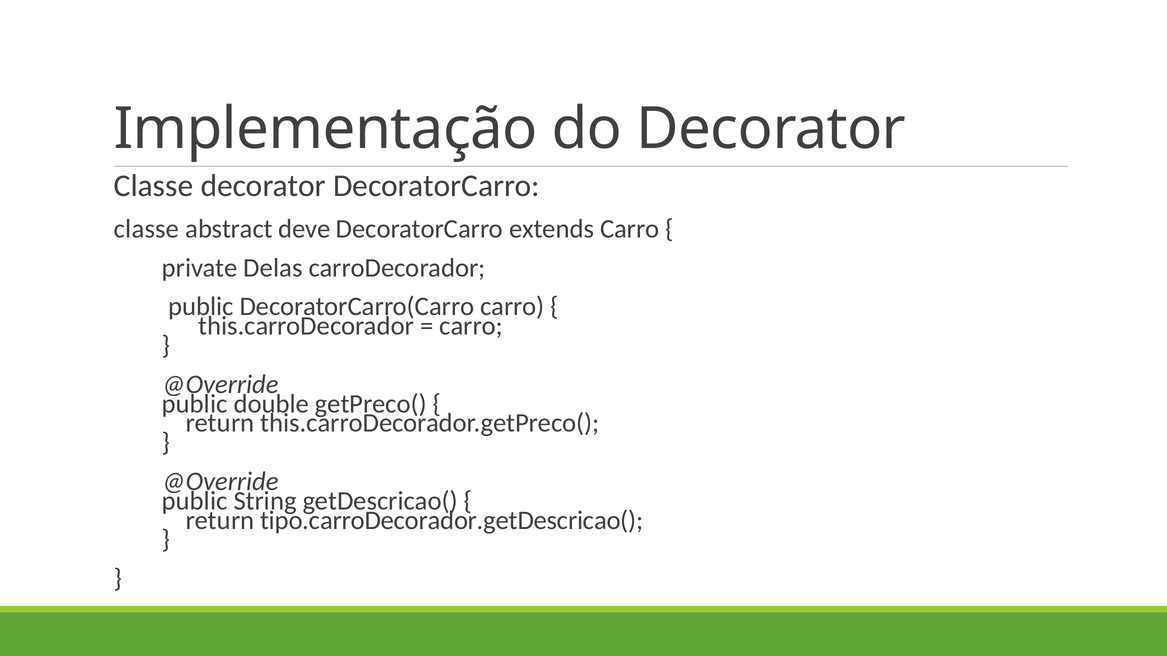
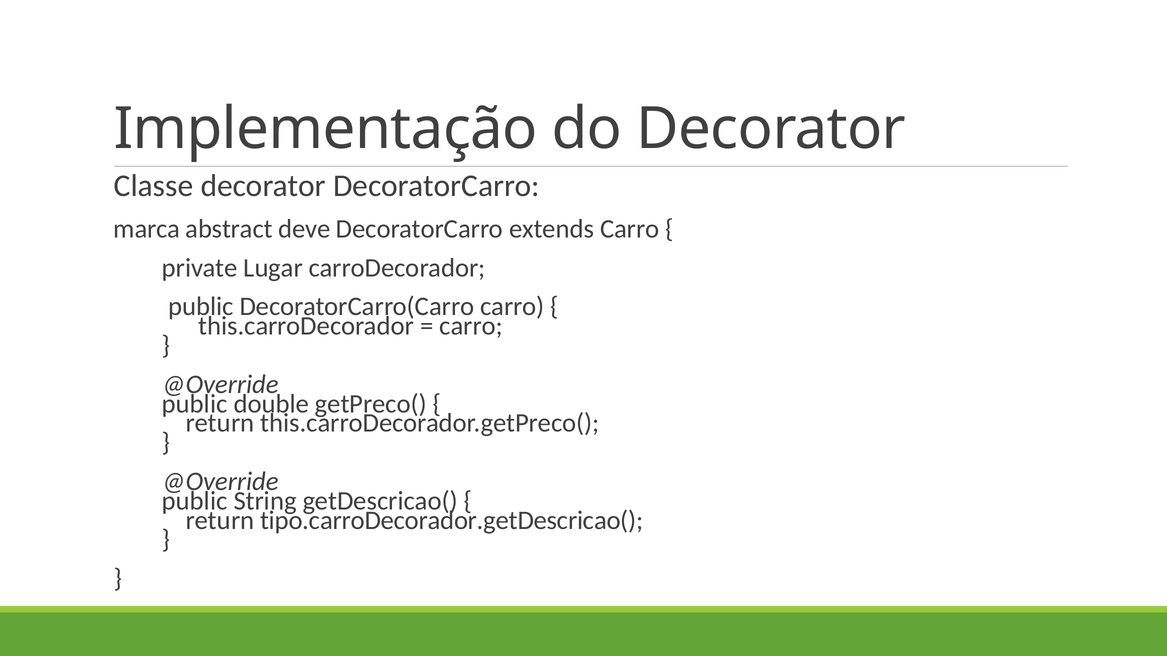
classe: classe -> marca (147, 229)
Delas: Delas -> Lugar (273, 268)
